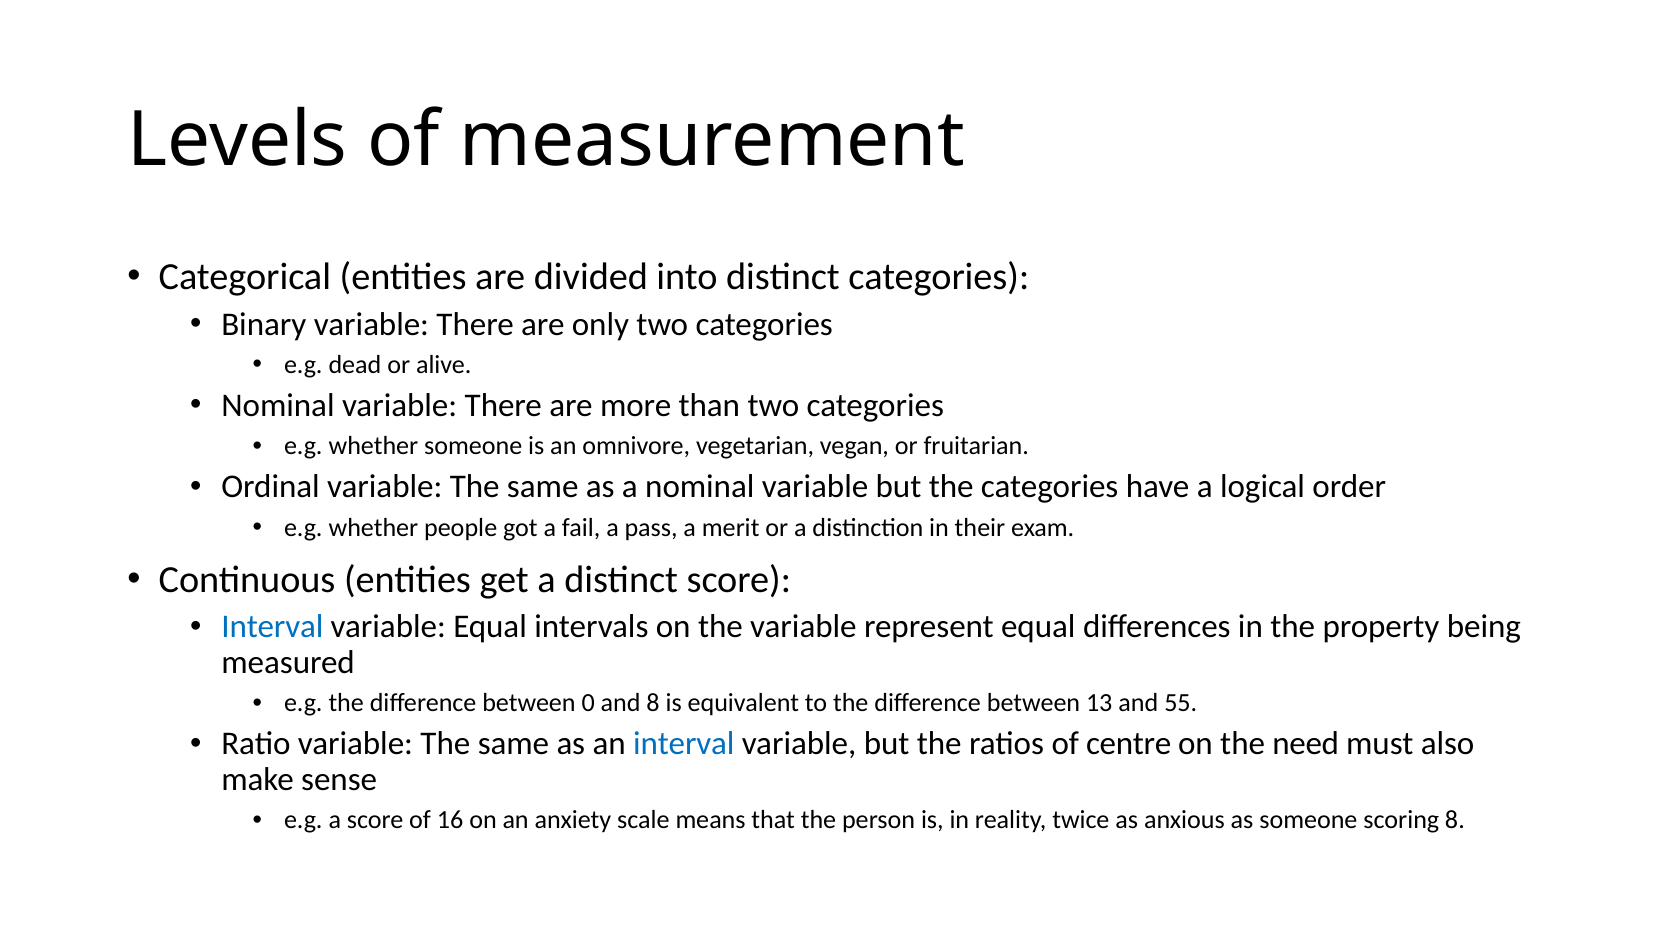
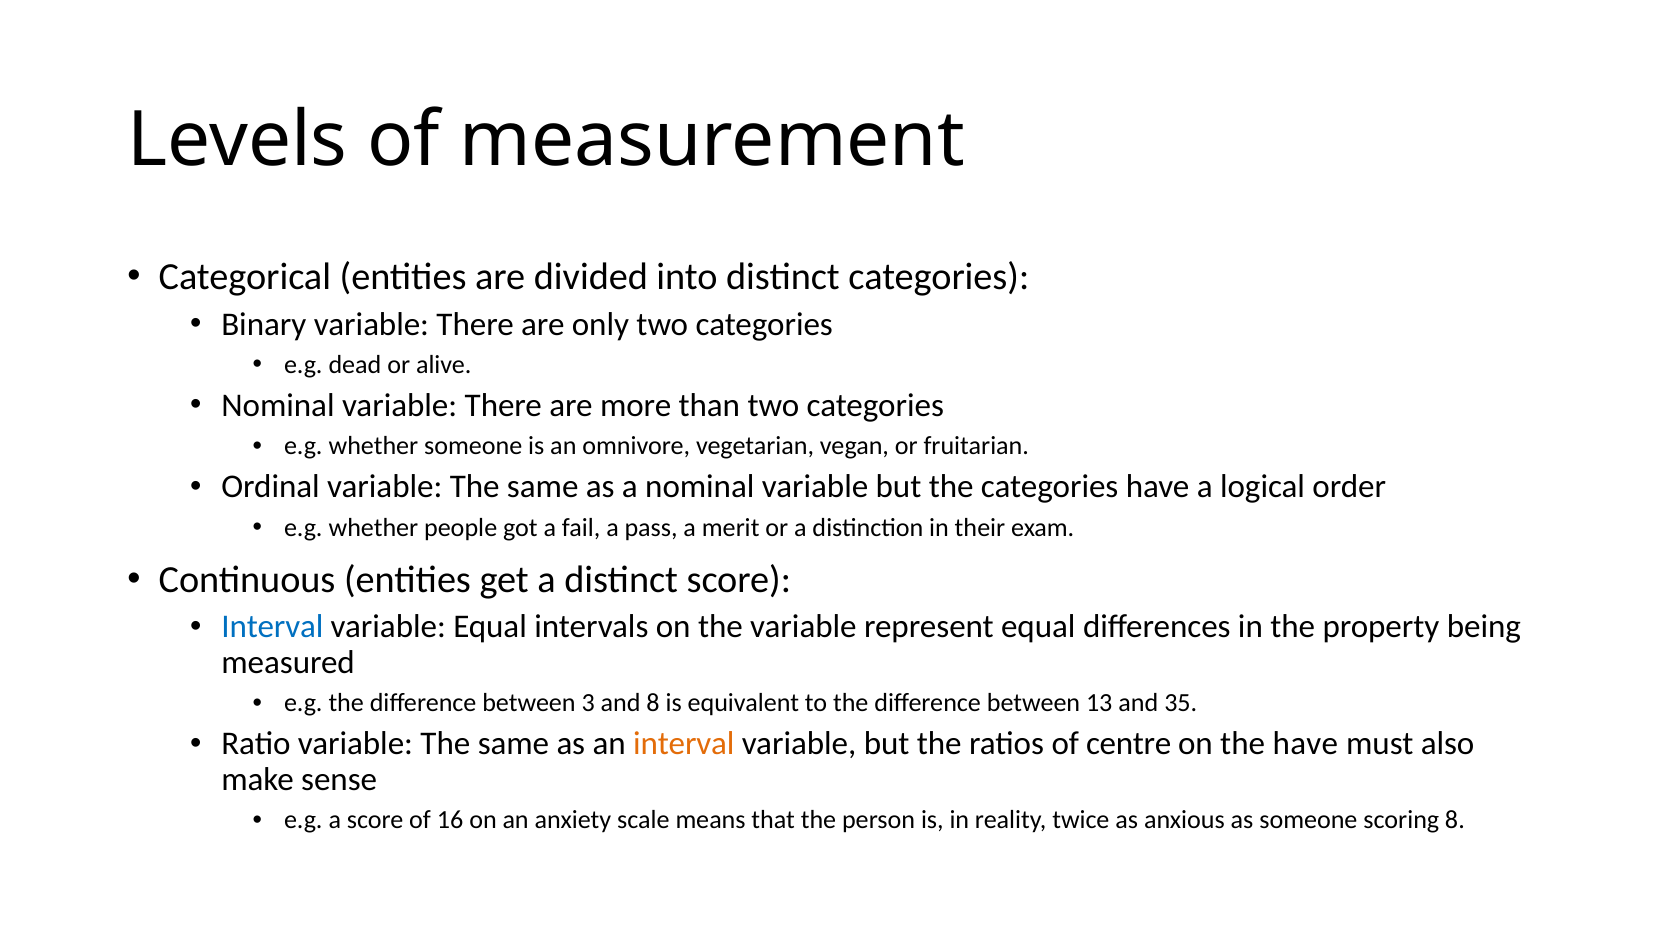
0: 0 -> 3 (588, 703)
55: 55 -> 35 (1181, 703)
interval colour: blue -> orange (684, 744)
the need: need -> have (1305, 744)
